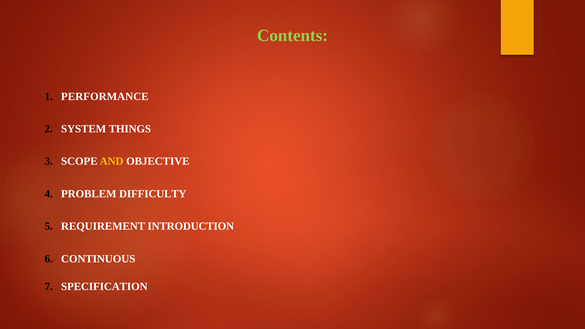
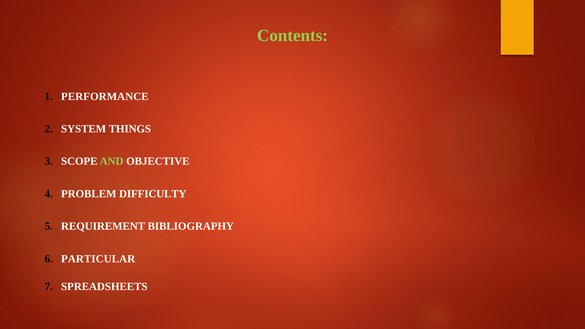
AND colour: yellow -> light green (112, 161)
INTRODUCTION: INTRODUCTION -> BIBLIOGRAPHY (191, 226)
CONTINUOUS: CONTINUOUS -> PARTICULAR (98, 259)
SPECIFICATION: SPECIFICATION -> SPREADSHEETS (104, 287)
